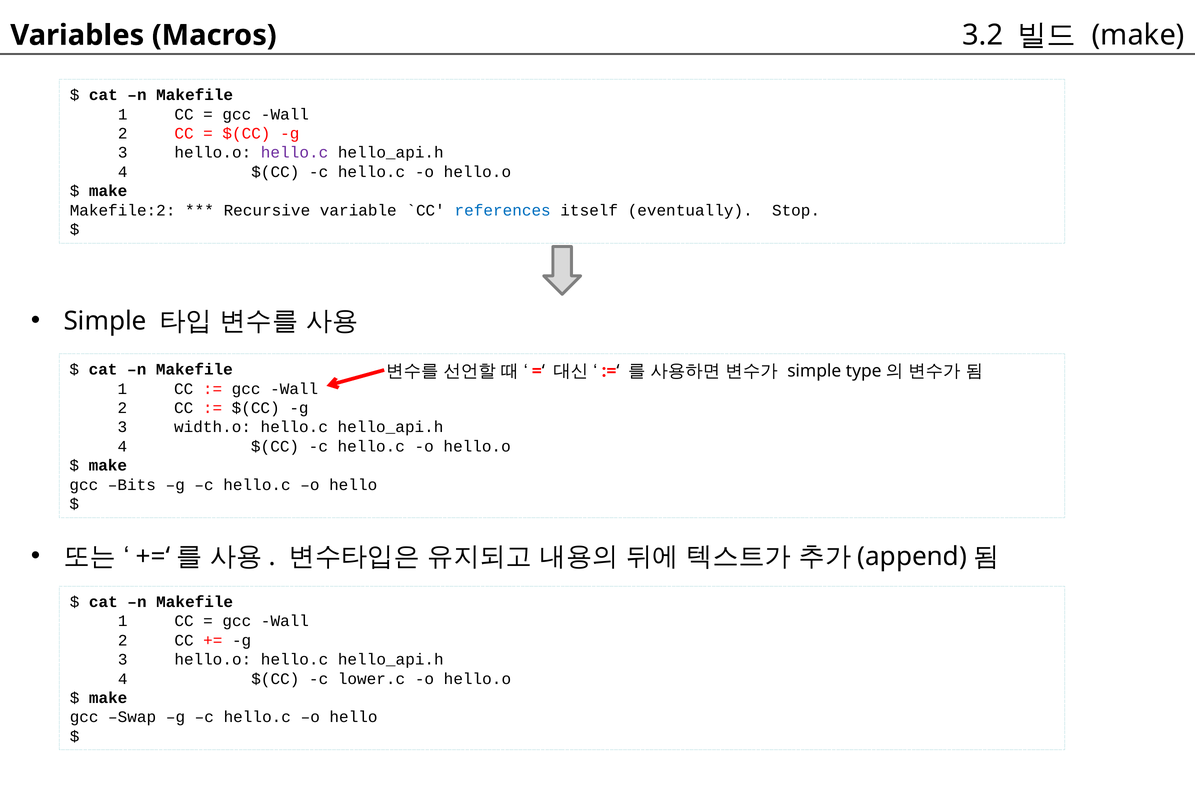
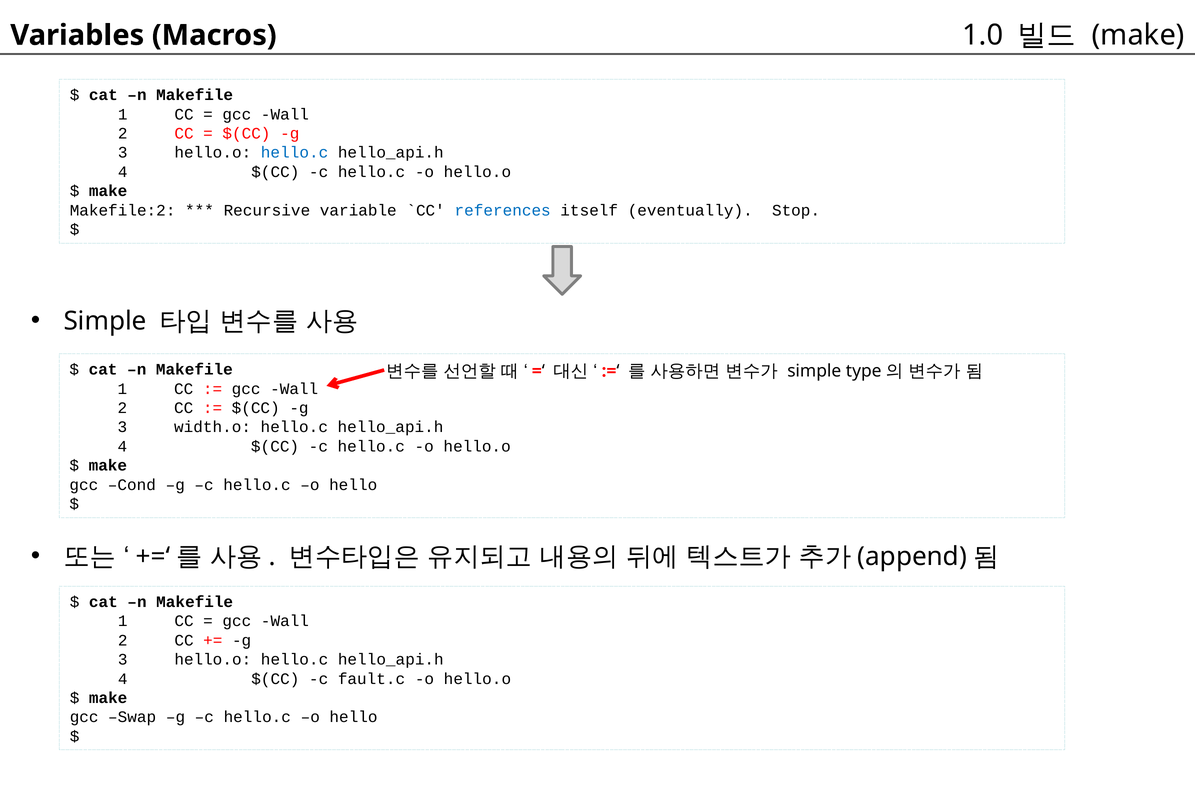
3.2: 3.2 -> 1.0 (983, 35)
hello.c colour: purple -> blue (295, 153)
Bits: Bits -> Cond (132, 485)
lower.c: lower.c -> fault.c (372, 679)
